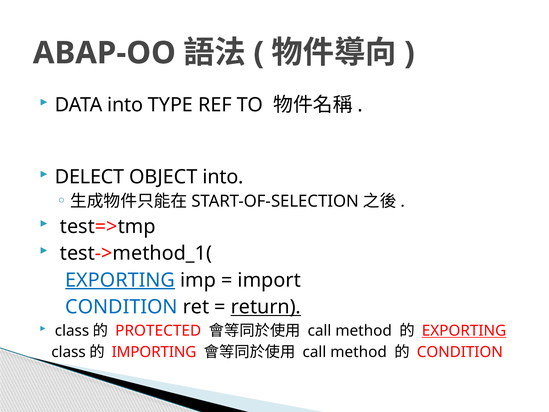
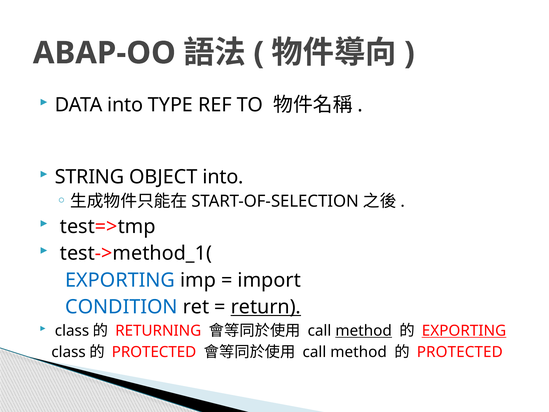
DELECT: DELECT -> STRING (89, 177)
EXPORTING underline: present -> none (120, 280)
PROTECTED: PROTECTED -> RETURNING (158, 331)
method underline: none -> present (364, 331)
IMPORTING: IMPORTING -> PROTECTED (154, 352)
CONDITION: CONDITION -> PROTECTED (460, 352)
